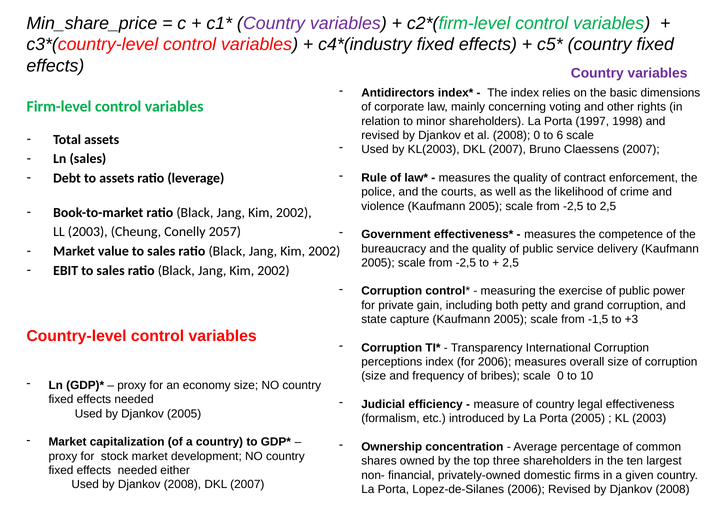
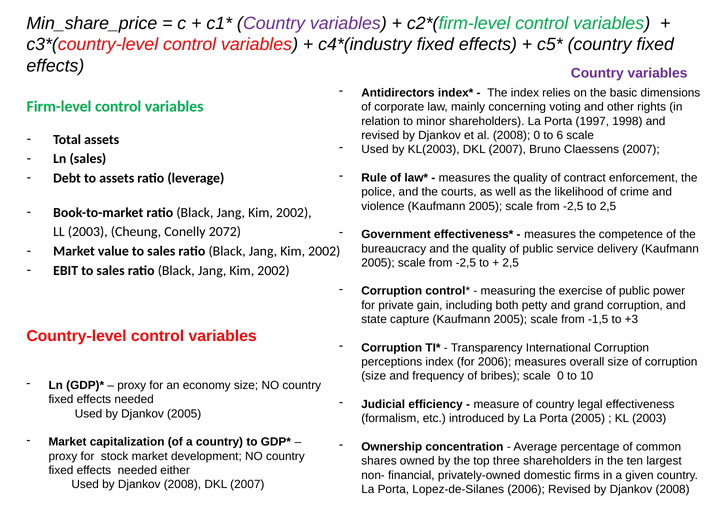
2057: 2057 -> 2072 (225, 232)
